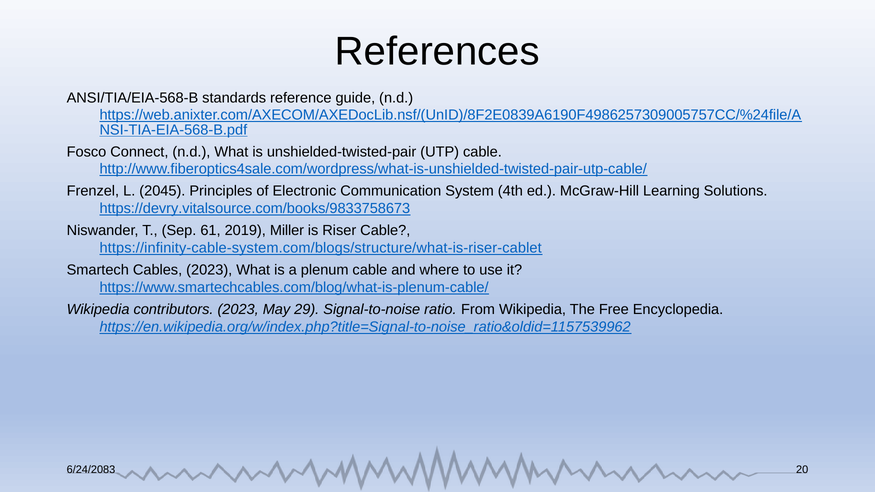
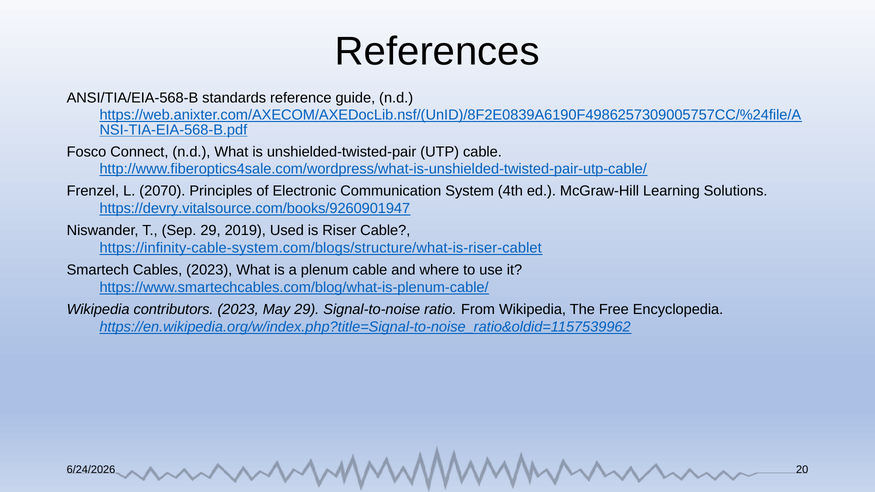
2045: 2045 -> 2070 (162, 191)
https://devry.vitalsource.com/books/9833758673: https://devry.vitalsource.com/books/9833758673 -> https://devry.vitalsource.com/books/9260901947 (255, 209)
Sep 61: 61 -> 29 (211, 231)
Miller: Miller -> Used (287, 231)
6/24/2083: 6/24/2083 -> 6/24/2026 (91, 470)
